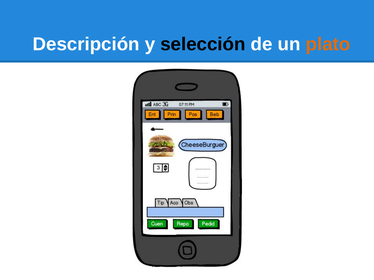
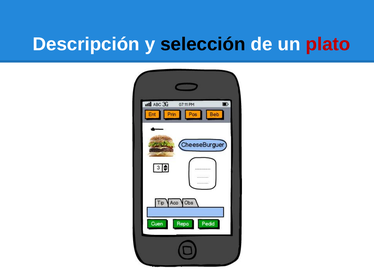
plato colour: orange -> red (328, 44)
